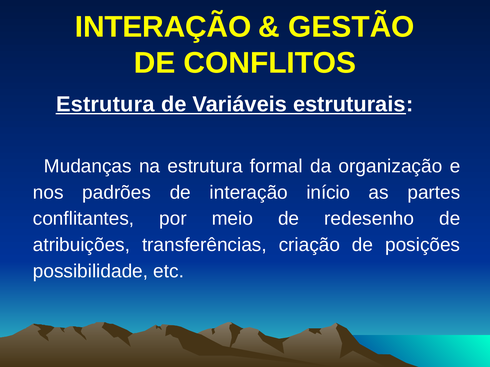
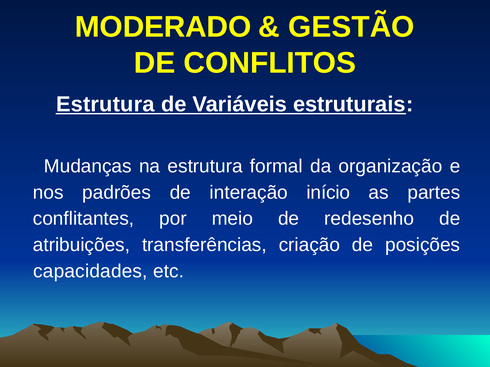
INTERAÇÃO: INTERAÇÃO -> MODERADO (163, 27)
possibilidade: possibilidade -> capacidades (90, 272)
